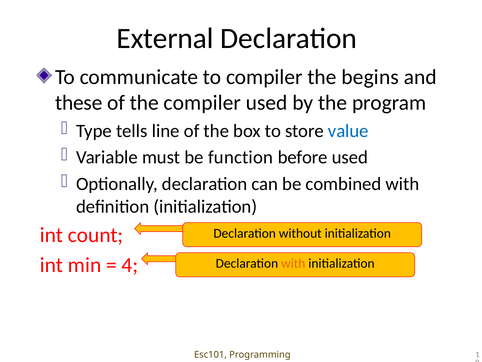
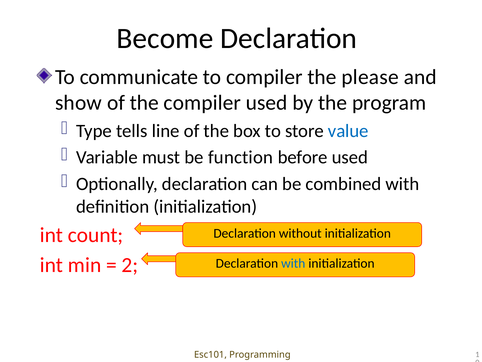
External: External -> Become (165, 38)
begins: begins -> please (370, 77)
these: these -> show (79, 103)
4: 4 -> 2 (130, 265)
with colour: orange -> blue (293, 263)
